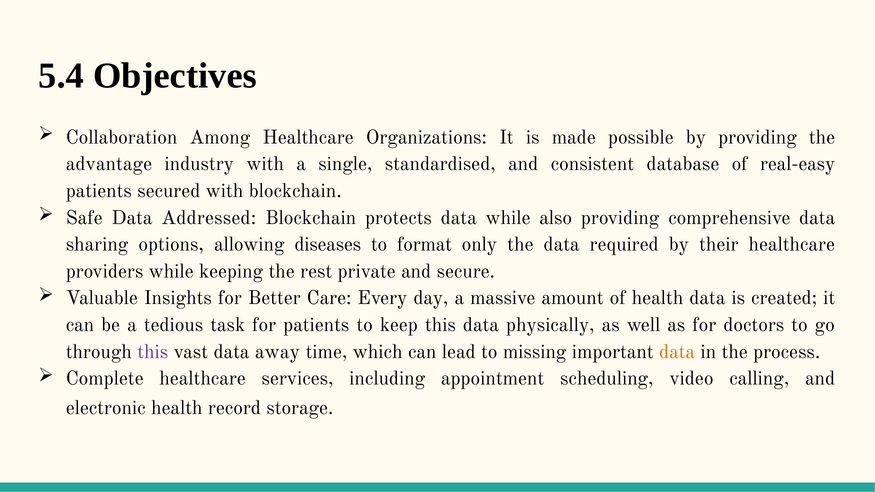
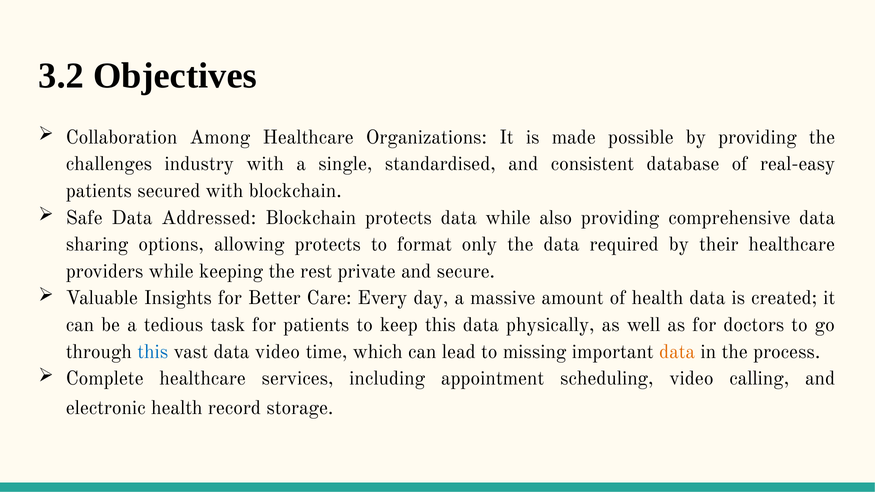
5.4: 5.4 -> 3.2 (61, 76)
advantage: advantage -> challenges (109, 164)
allowing diseases: diseases -> protects (328, 245)
this colour: purple -> blue (153, 352)
data away: away -> video (277, 352)
